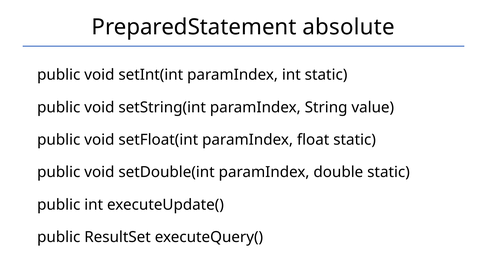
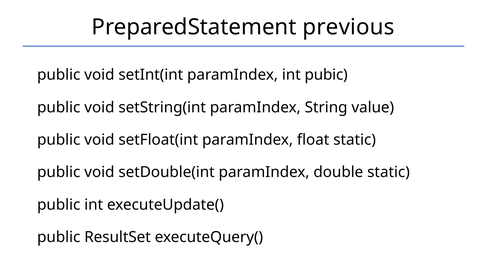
absolute: absolute -> previous (349, 27)
int static: static -> pubic (326, 75)
